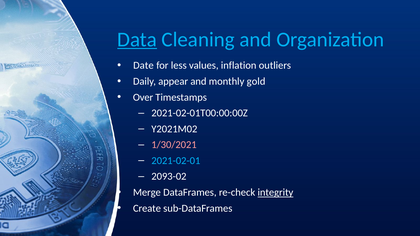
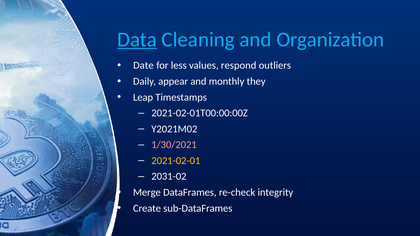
inflation: inflation -> respond (239, 66)
gold: gold -> they (256, 81)
Over: Over -> Leap (143, 97)
2021-02-01 colour: light blue -> yellow (176, 161)
2093-02: 2093-02 -> 2031-02 (169, 177)
integrity underline: present -> none (275, 193)
